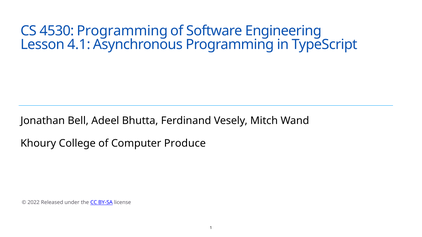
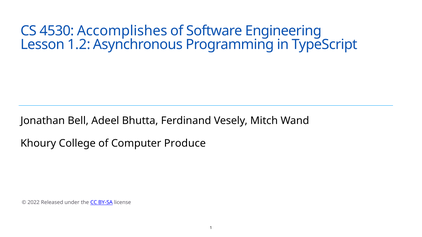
4530 Programming: Programming -> Accomplishes (122, 31)
4.1: 4.1 -> 1.2 (79, 44)
